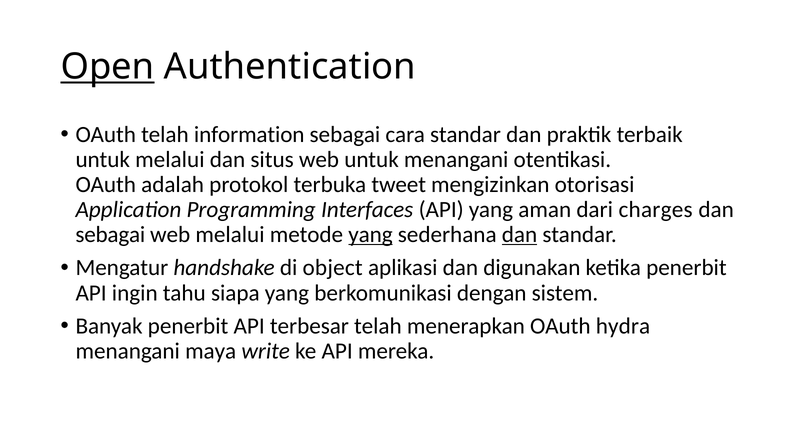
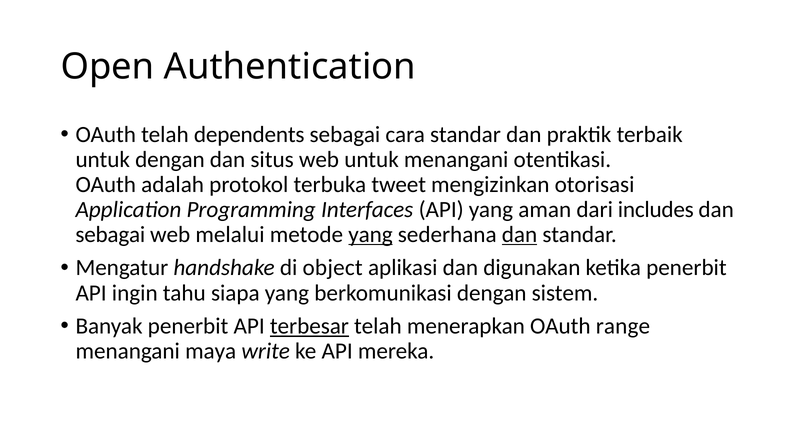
Open underline: present -> none (108, 67)
information: information -> dependents (249, 134)
untuk melalui: melalui -> dengan (170, 159)
charges: charges -> includes (656, 210)
terbesar underline: none -> present (309, 326)
hydra: hydra -> range (623, 326)
